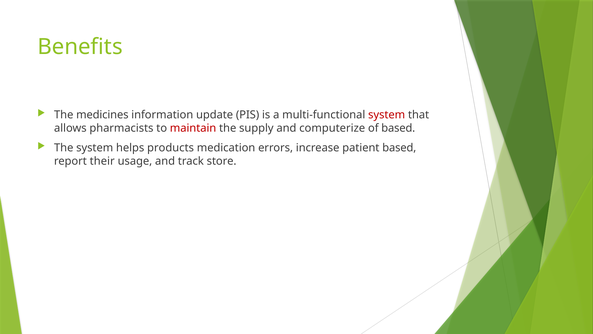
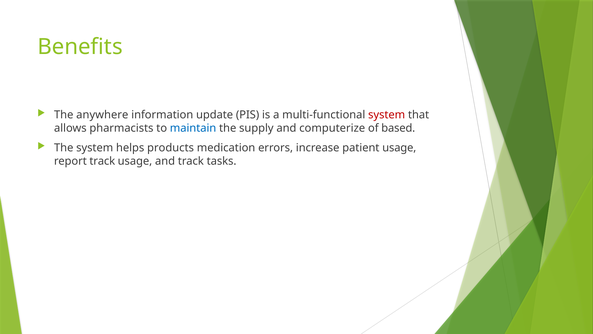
medicines: medicines -> anywhere (102, 115)
maintain colour: red -> blue (193, 128)
patient based: based -> usage (399, 148)
report their: their -> track (102, 161)
store: store -> tasks (222, 161)
